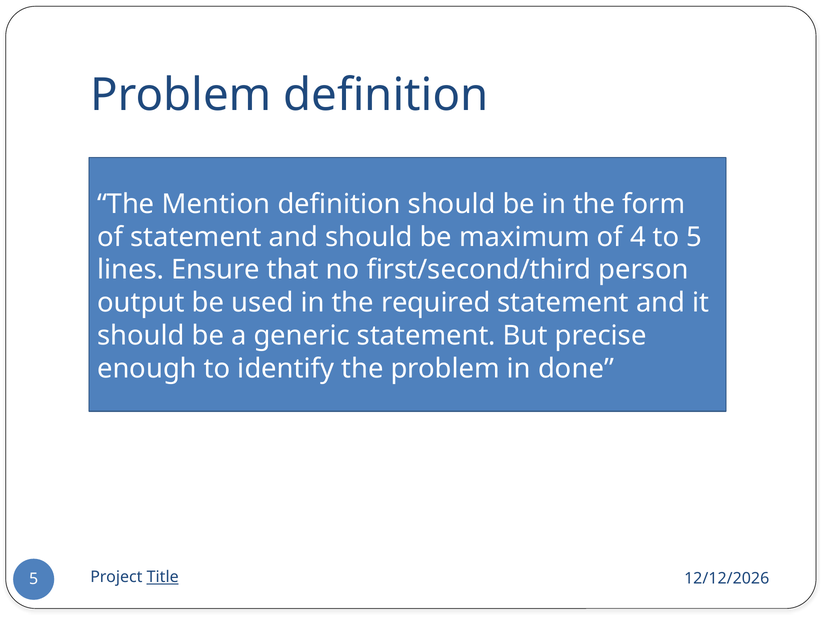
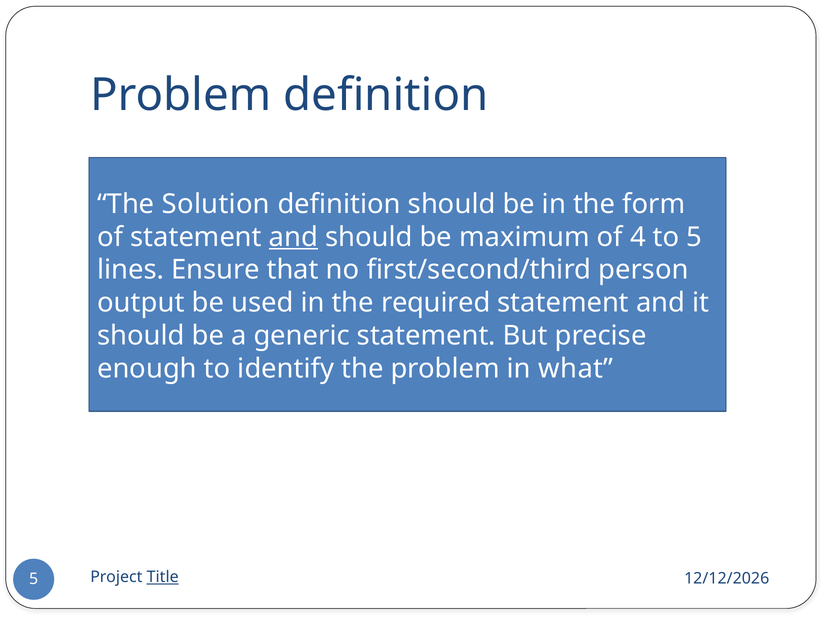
Mention: Mention -> Solution (216, 204)
and underline: none -> present (293, 237)
done: done -> what (576, 368)
